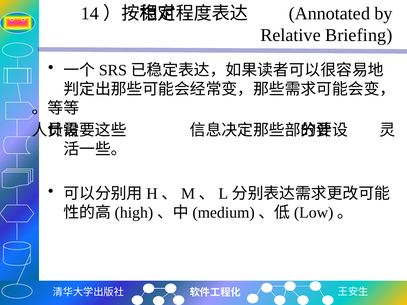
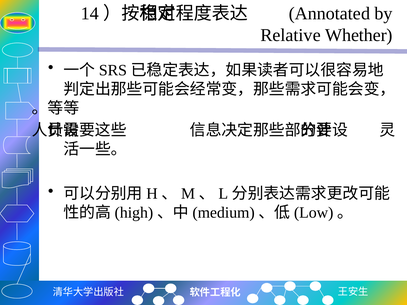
Briefing: Briefing -> Whether (359, 35)
